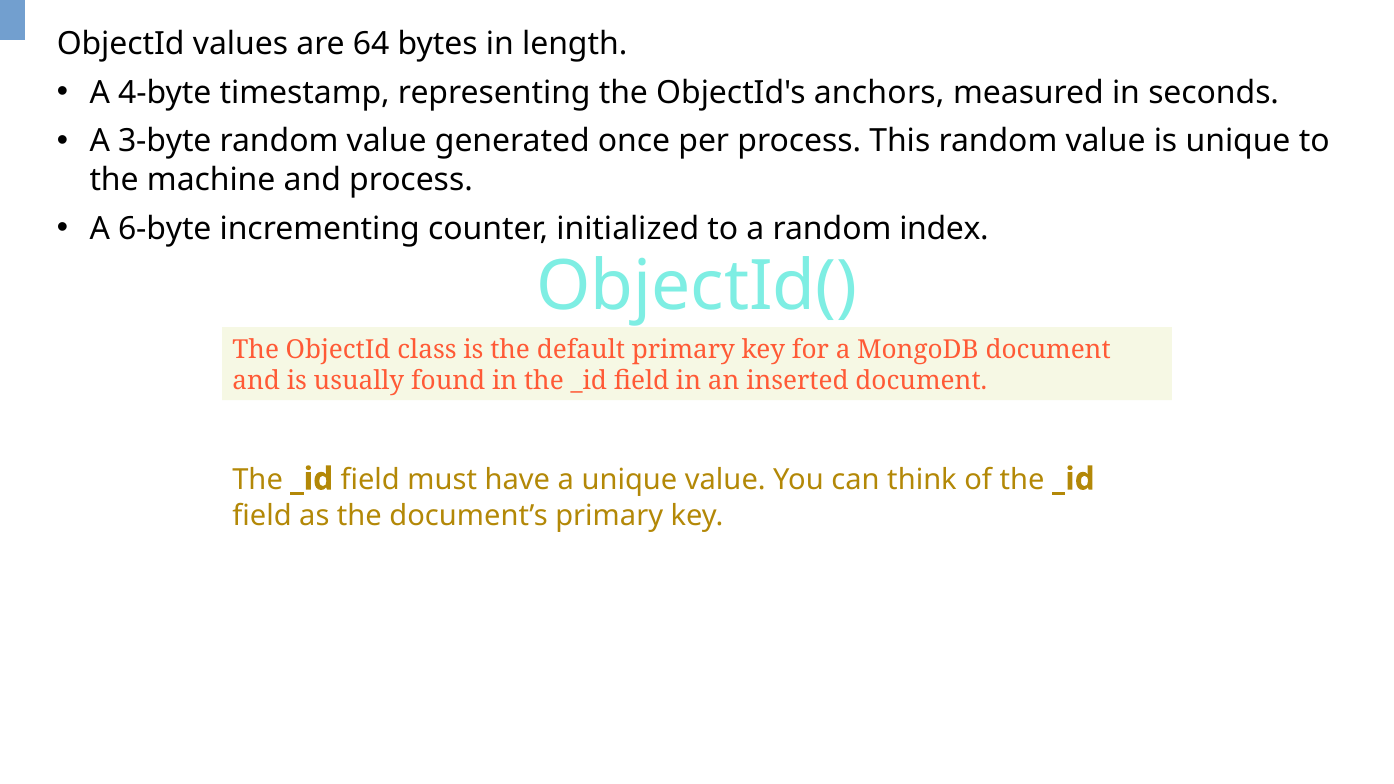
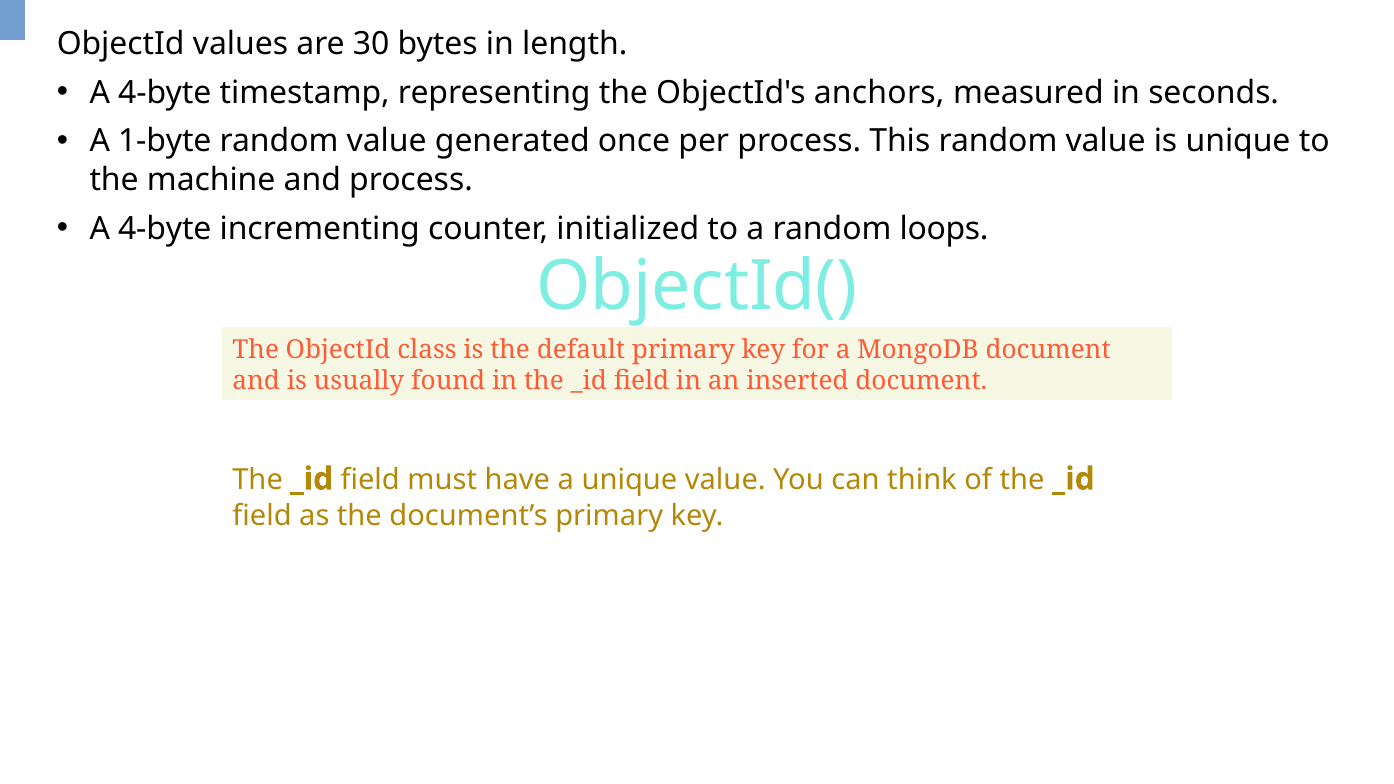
64: 64 -> 30 (371, 44)
3-byte: 3-byte -> 1-byte (165, 141)
6-byte: 6-byte -> 4-byte (165, 229)
index: index -> loops (944, 229)
